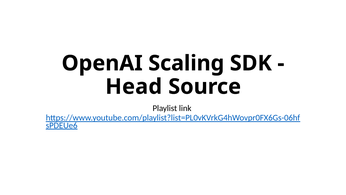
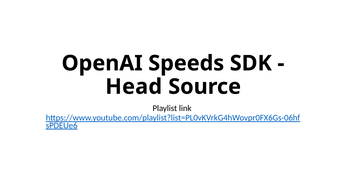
Scaling: Scaling -> Speeds (186, 63)
